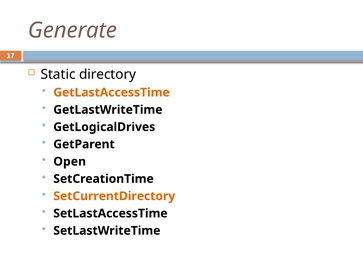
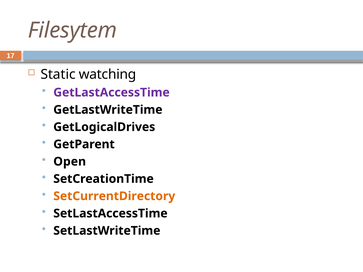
Generate: Generate -> Filesytem (73, 30)
directory: directory -> watching (108, 74)
GetLastAccessTime colour: orange -> purple (111, 93)
